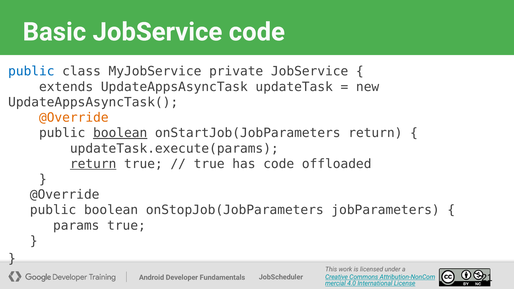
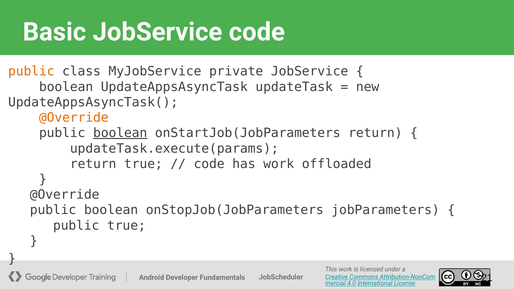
public colour: blue -> orange (31, 71)
extends: extends -> boolean (66, 87)
return underline: present -> none (93, 164)
true: true -> code (209, 164)
has code: code -> work (279, 164)
params: params -> public (76, 226)
